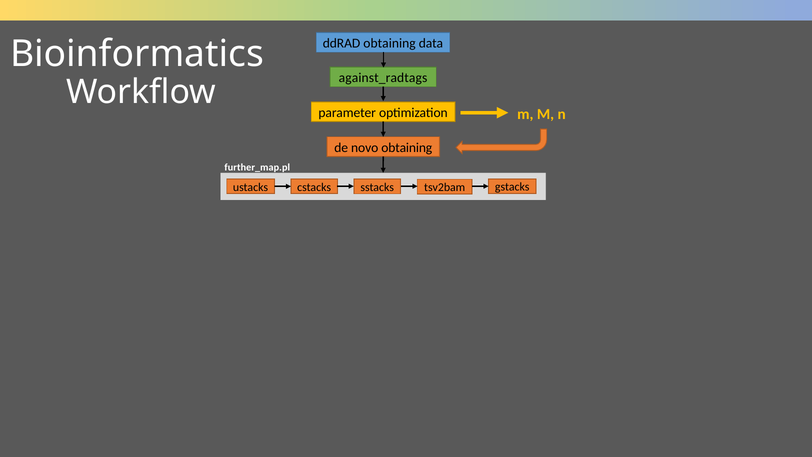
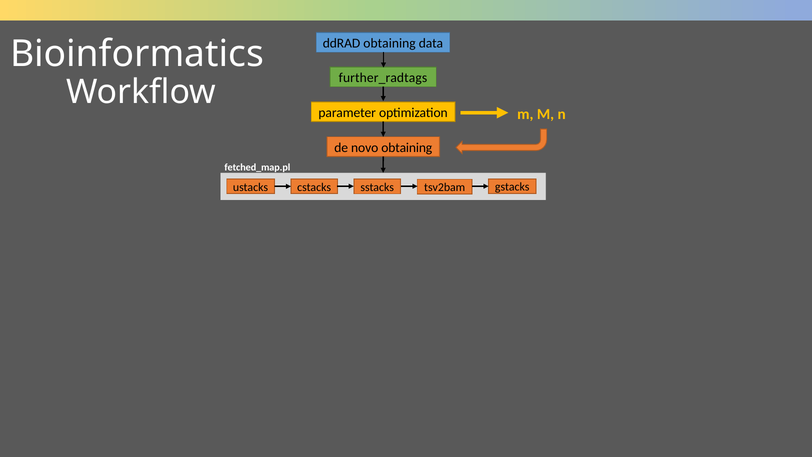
against_radtags: against_radtags -> further_radtags (383, 78)
further_map.pl: further_map.pl -> fetched_map.pl (257, 167)
